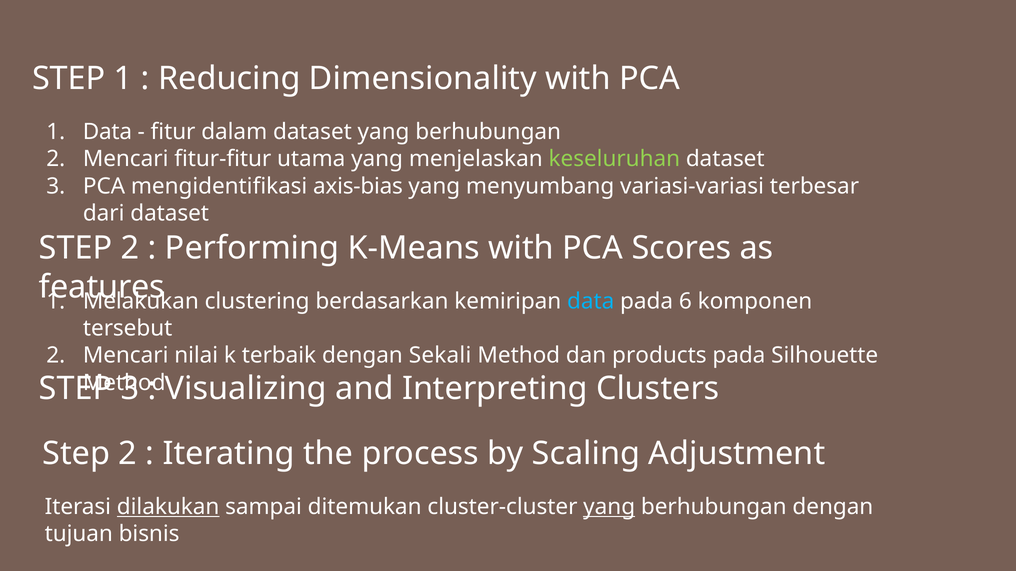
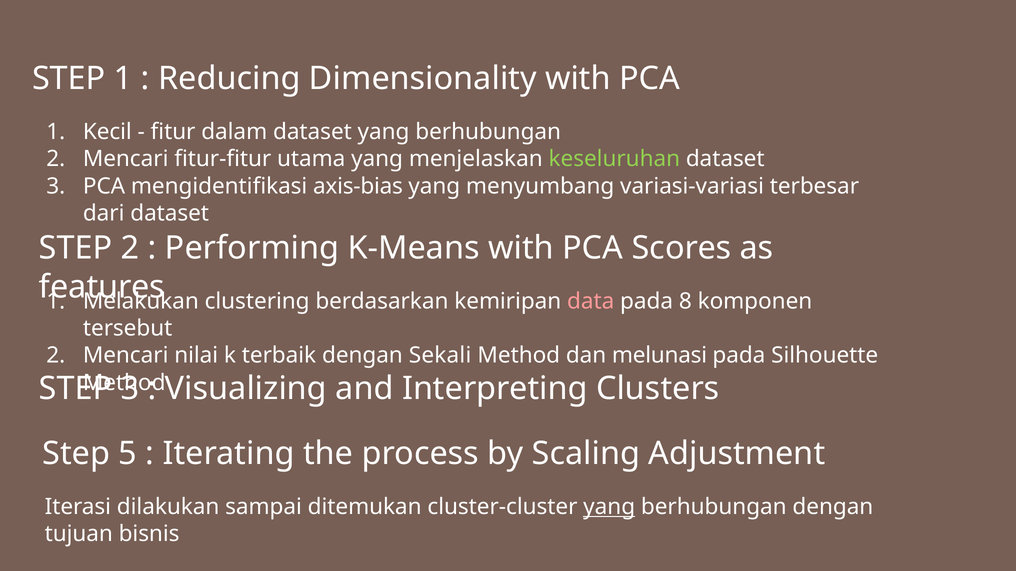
1 Data: Data -> Kecil (107, 132)
data colour: light blue -> pink (591, 302)
6: 6 -> 8 (685, 302)
products: products -> melunasi (660, 356)
2: 2 -> 5 (128, 454)
dilakukan underline: present -> none (168, 507)
